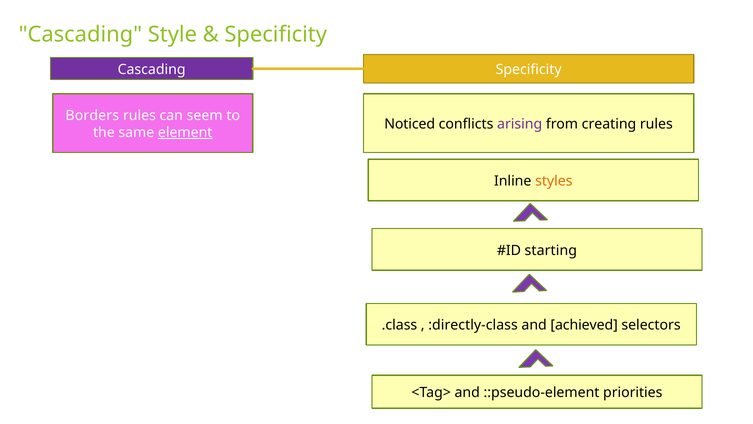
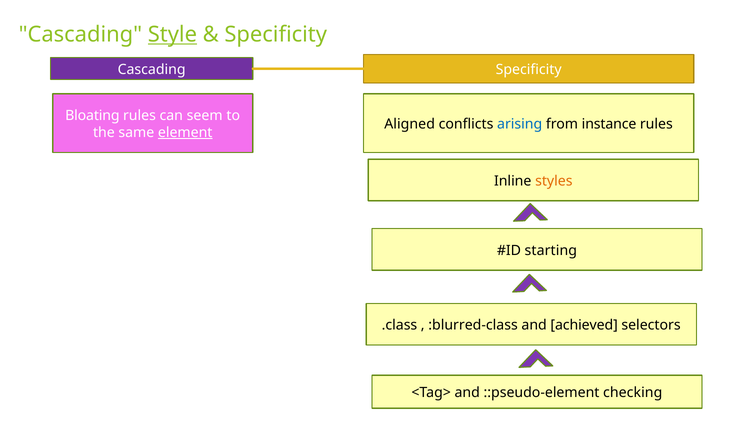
Style underline: none -> present (172, 35)
Borders: Borders -> Bloating (92, 115)
Noticed: Noticed -> Aligned (410, 124)
arising colour: purple -> blue (520, 124)
creating: creating -> instance (609, 124)
:directly-class: :directly-class -> :blurred-class (473, 325)
priorities: priorities -> checking (633, 392)
